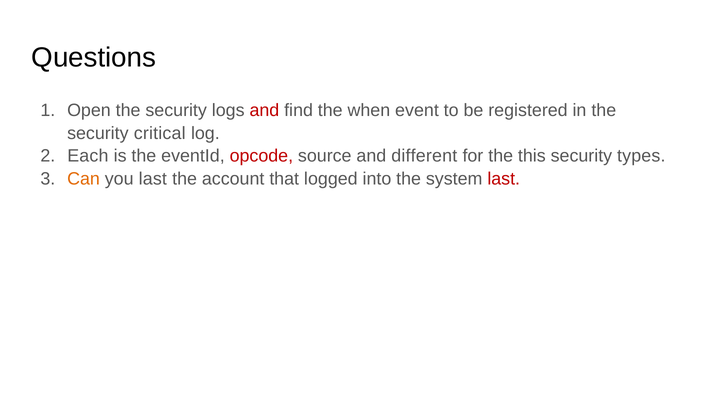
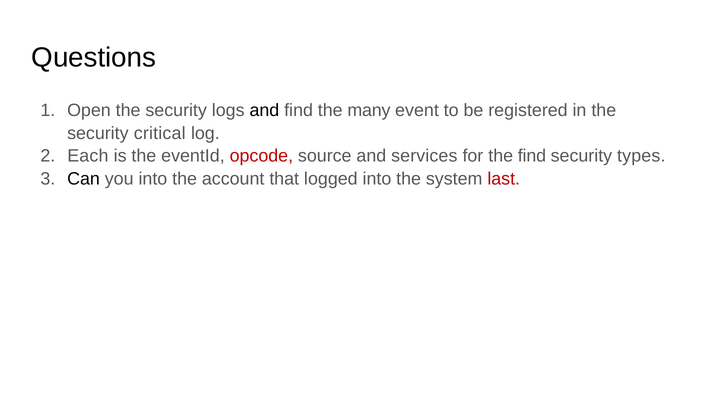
and colour: red -> black (264, 110)
when: when -> many (369, 110)
different: different -> services (424, 156)
the this: this -> find (532, 156)
Can colour: orange -> black (84, 179)
you last: last -> into (153, 179)
